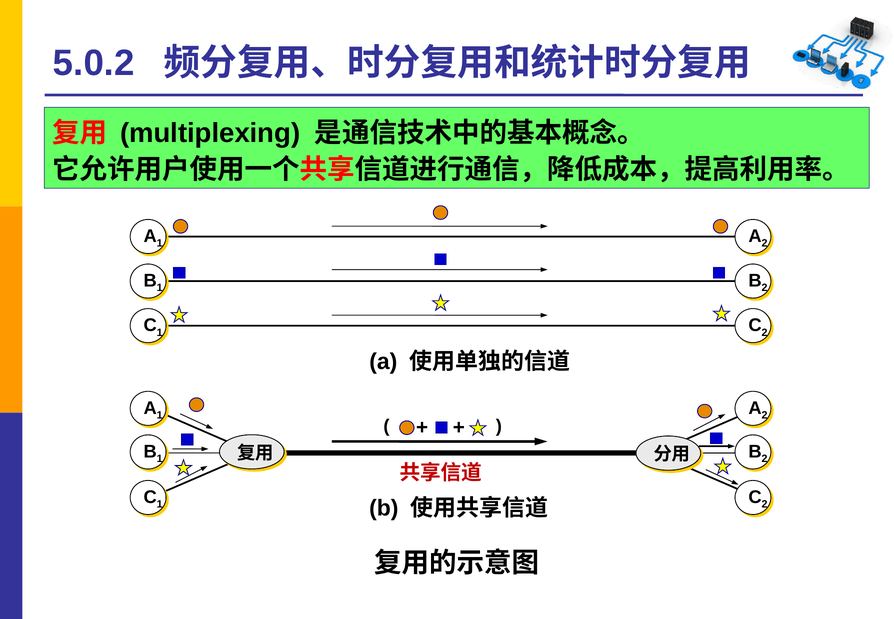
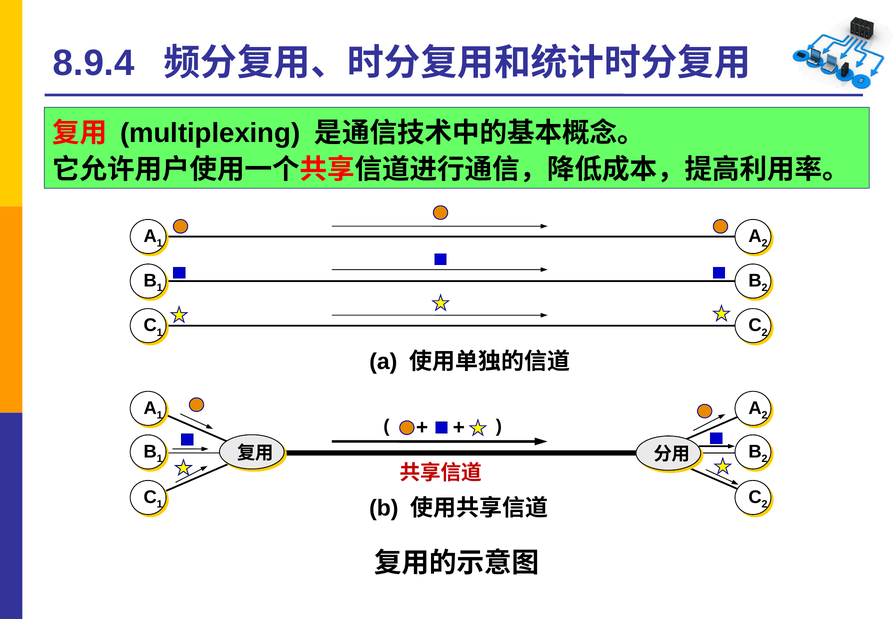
5.0.2: 5.0.2 -> 8.9.4 (94, 63)
